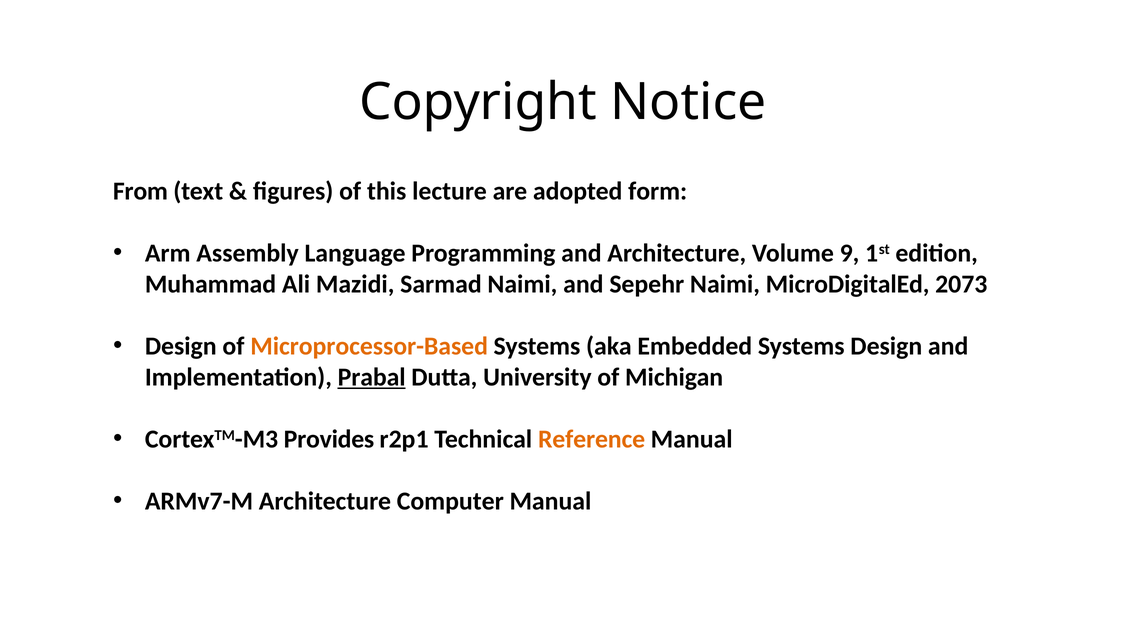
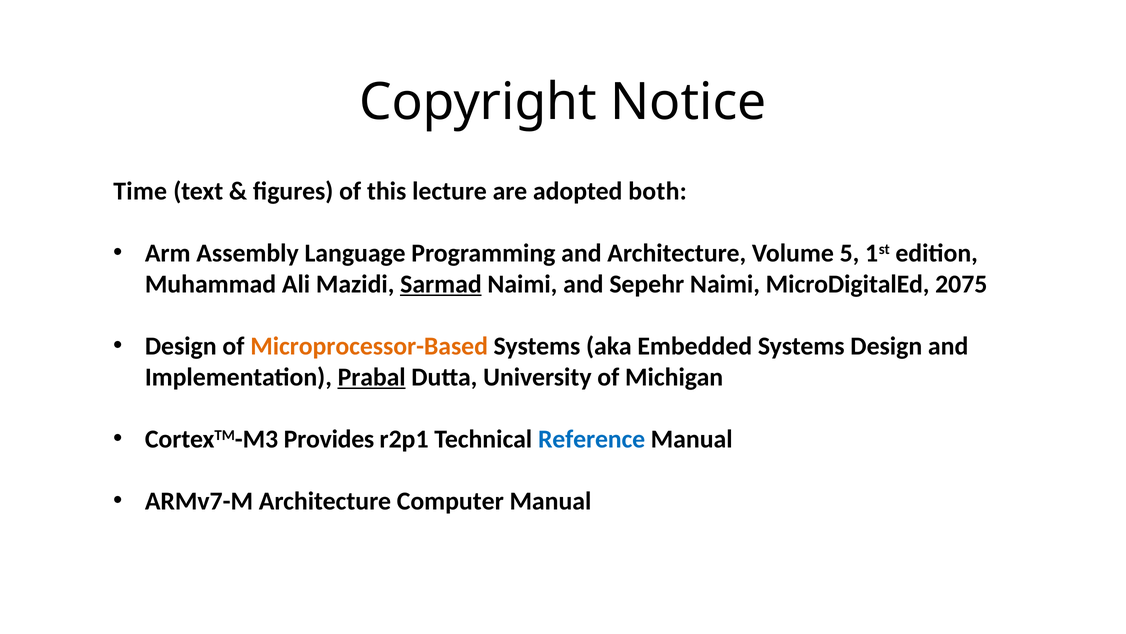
From: From -> Time (140, 191)
form: form -> both (658, 191)
9: 9 -> 5 (849, 253)
Sarmad underline: none -> present (441, 284)
2073: 2073 -> 2075 (961, 284)
Reference colour: orange -> blue (592, 439)
